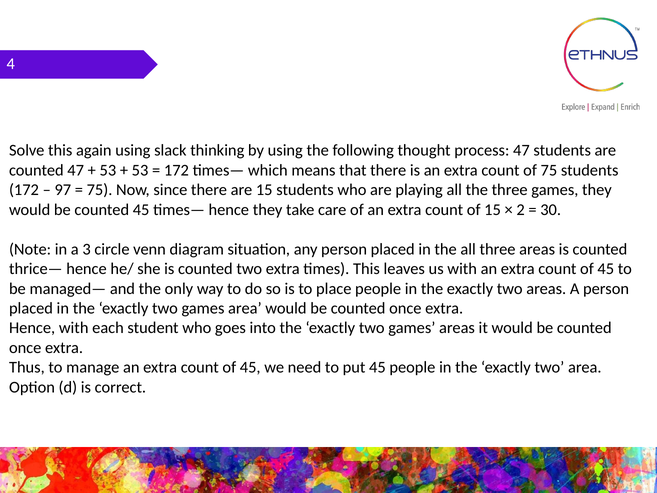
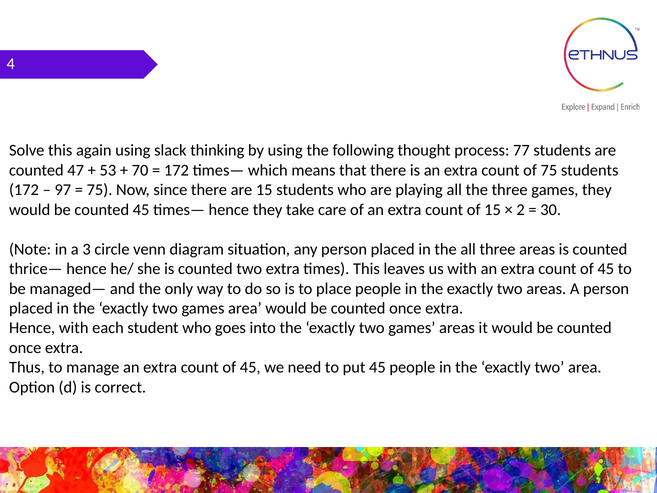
process 47: 47 -> 77 (521, 150)
53: 53 -> 70 (140, 170)
